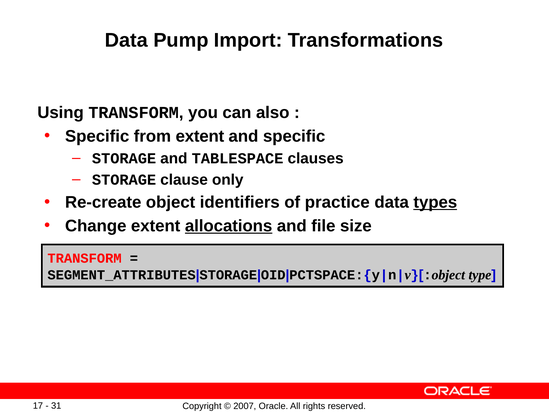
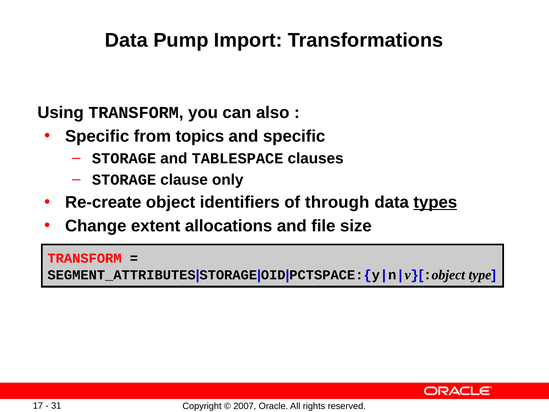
from extent: extent -> topics (200, 136)
practice: practice -> through (337, 202)
allocations underline: present -> none (229, 226)
